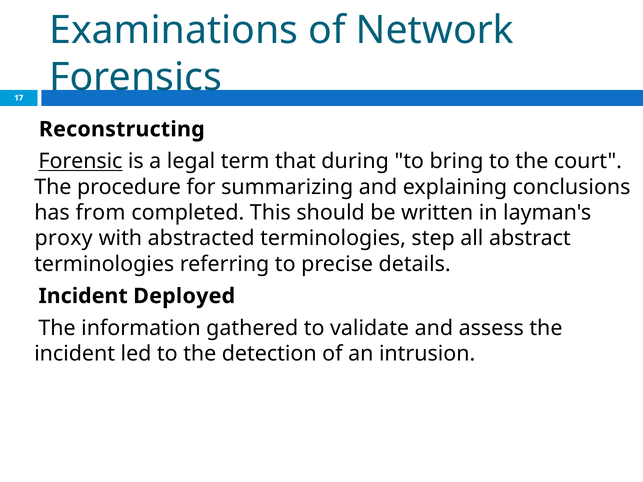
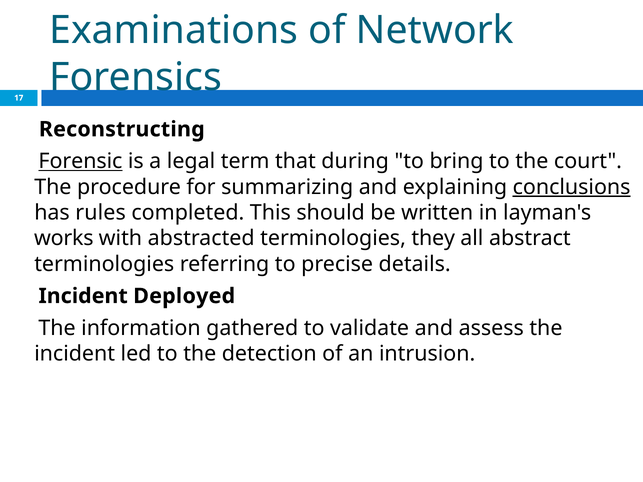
conclusions underline: none -> present (572, 187)
from: from -> rules (101, 213)
proxy: proxy -> works (64, 238)
step: step -> they (433, 238)
